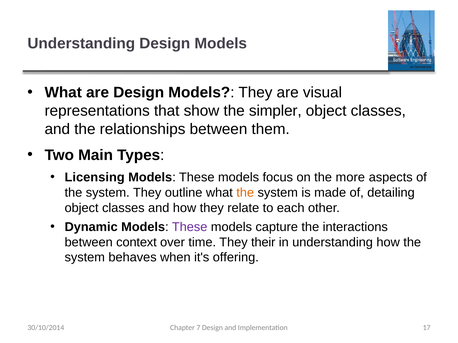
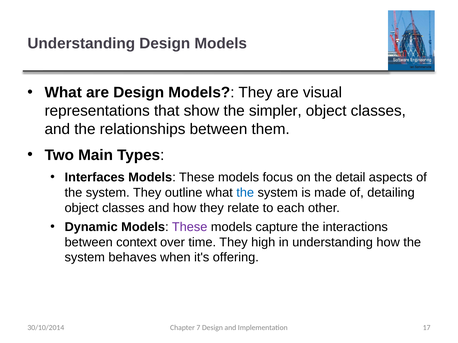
Licensing: Licensing -> Interfaces (95, 178)
more: more -> detail (350, 178)
the colour: orange -> blue (245, 193)
their: their -> high (263, 243)
